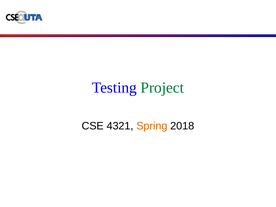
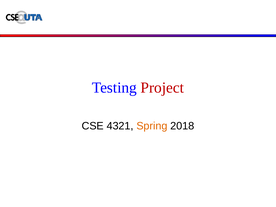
Project colour: green -> red (162, 88)
